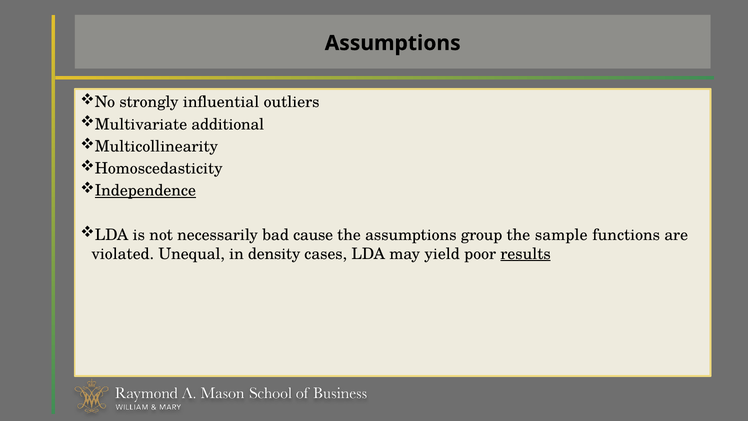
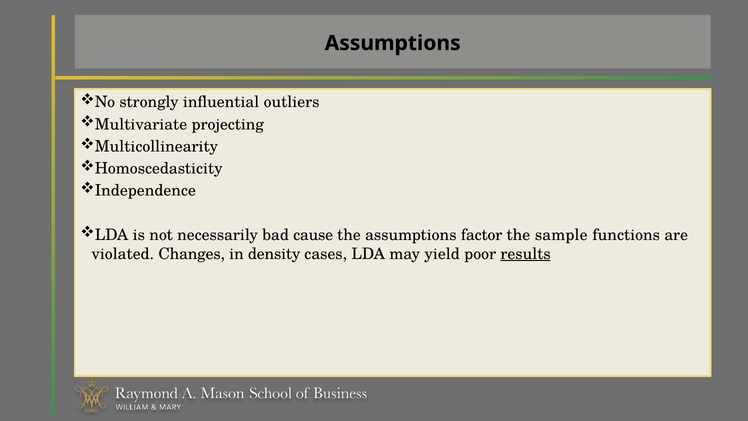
additional: additional -> projecting (228, 124)
Independence underline: present -> none (145, 191)
group: group -> factor (482, 235)
Unequal: Unequal -> Changes (192, 254)
